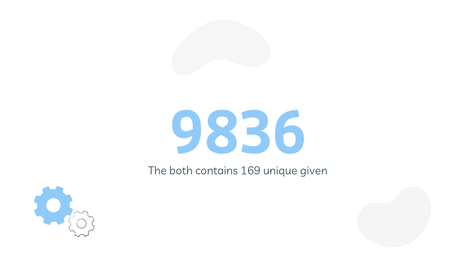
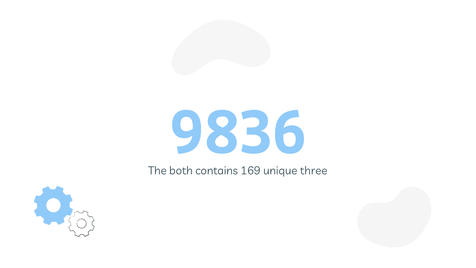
given: given -> three (314, 171)
